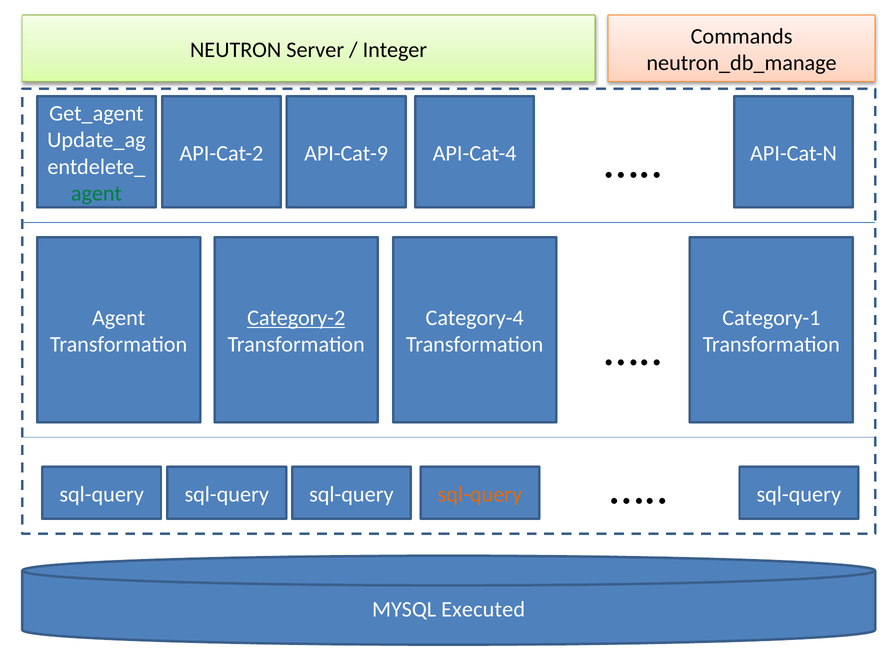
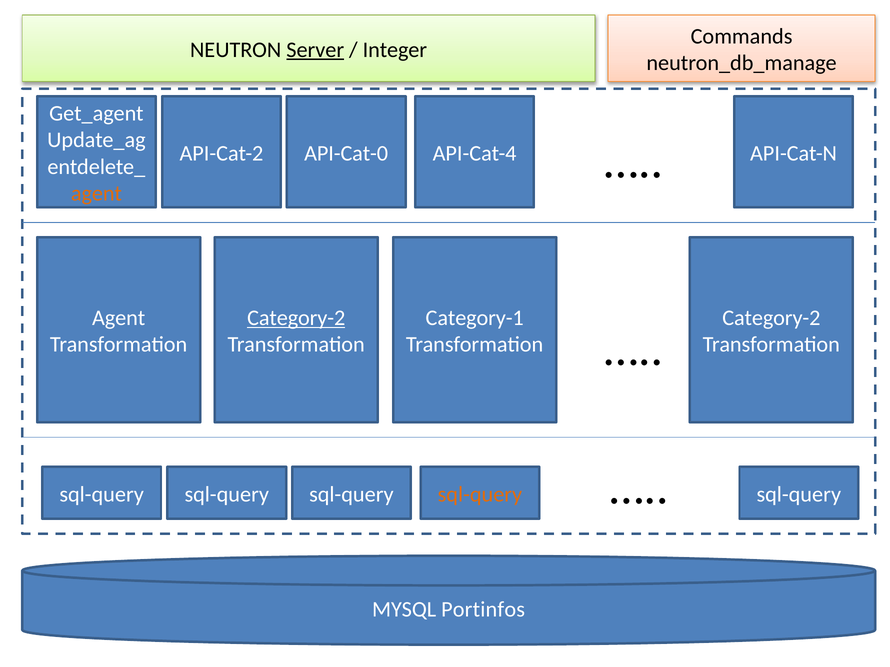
Server underline: none -> present (315, 50)
API-Cat-9: API-Cat-9 -> API-Cat-0 (346, 154)
agent colour: green -> orange (96, 194)
Category-4: Category-4 -> Category-1 (475, 318)
Category-1: Category-1 -> Category-2 (771, 318)
Executed: Executed -> Portinfos (483, 610)
